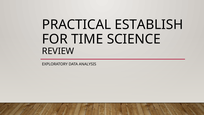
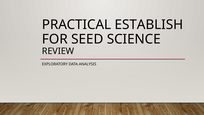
TIME: TIME -> SEED (87, 39)
